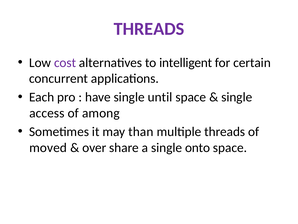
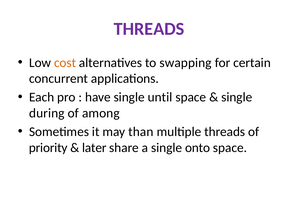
cost colour: purple -> orange (65, 63)
intelligent: intelligent -> swapping (186, 63)
access: access -> during (47, 113)
moved: moved -> priority (48, 147)
over: over -> later (94, 147)
